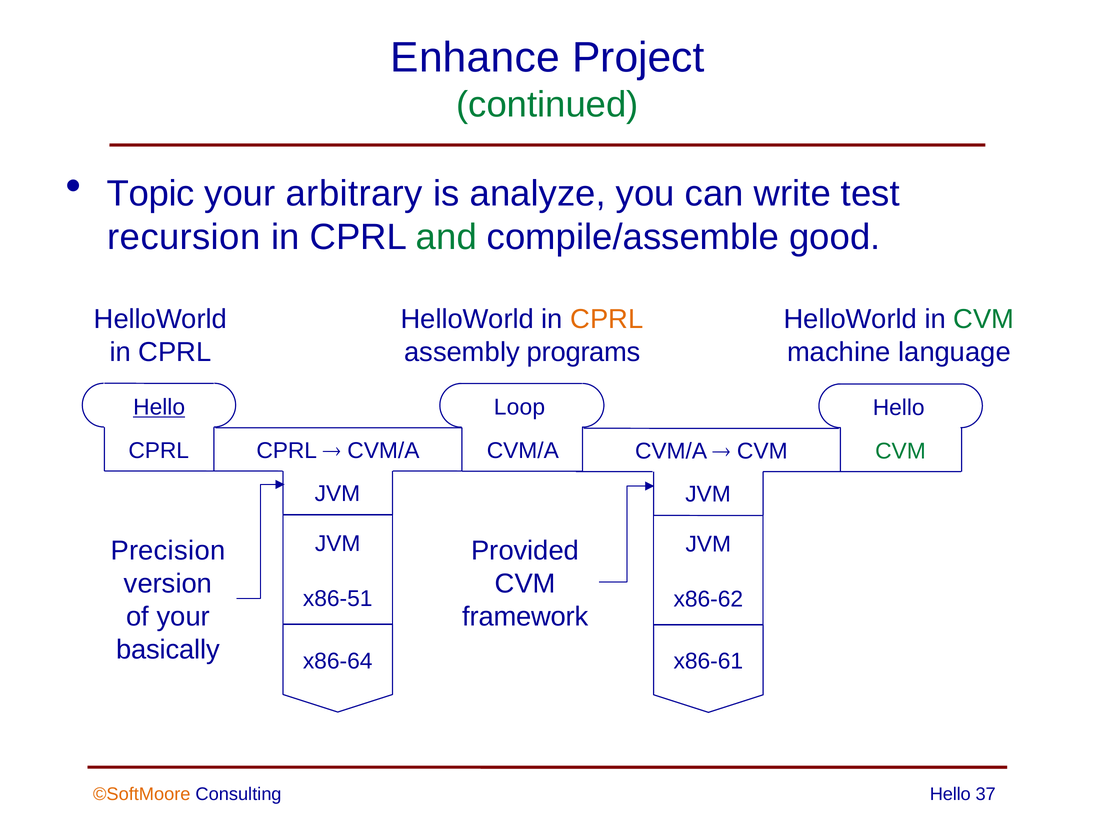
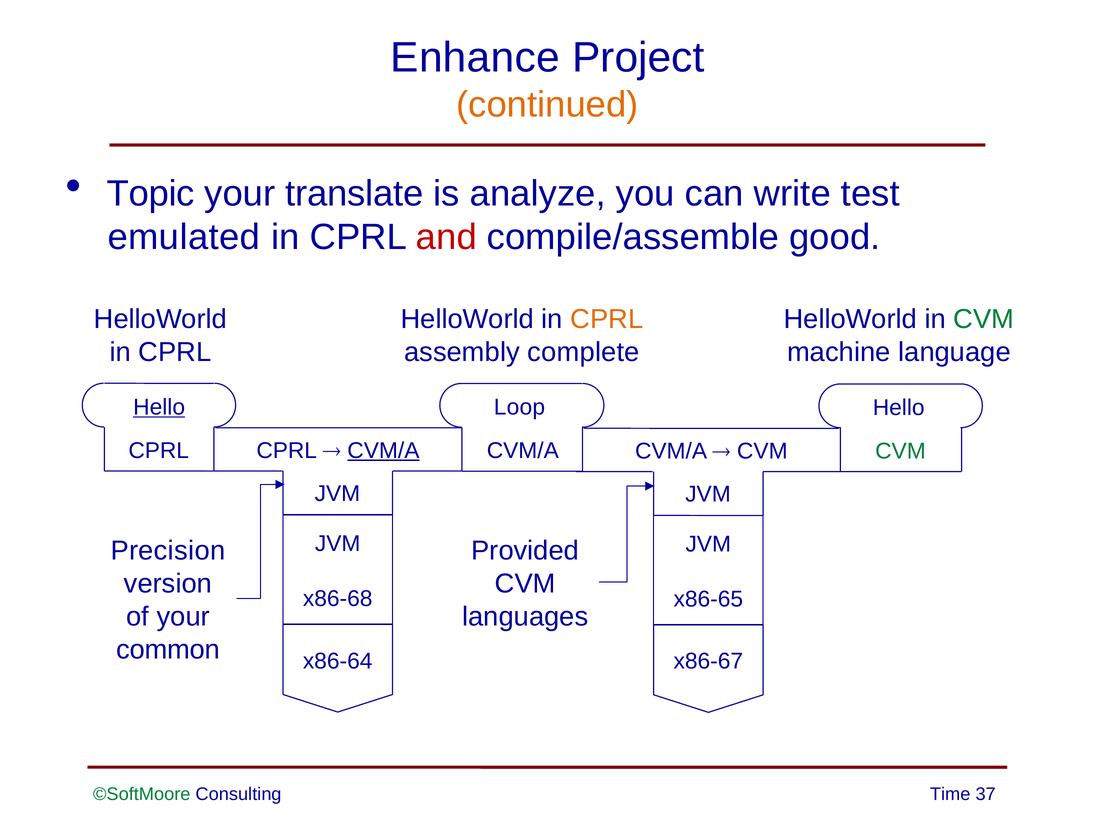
continued colour: green -> orange (547, 105)
arbitrary: arbitrary -> translate (355, 193)
recursion: recursion -> emulated (184, 237)
and colour: green -> red (446, 237)
programs: programs -> complete (584, 352)
CVM/A underline: none -> present (383, 450)
x86-51: x86-51 -> x86-68 (338, 598)
x86-62: x86-62 -> x86-65 (708, 599)
framework: framework -> languages (525, 616)
basically: basically -> common (168, 649)
x86-61: x86-61 -> x86-67 (708, 661)
©SoftMoore colour: orange -> green (142, 793)
Consulting Hello: Hello -> Time (950, 793)
